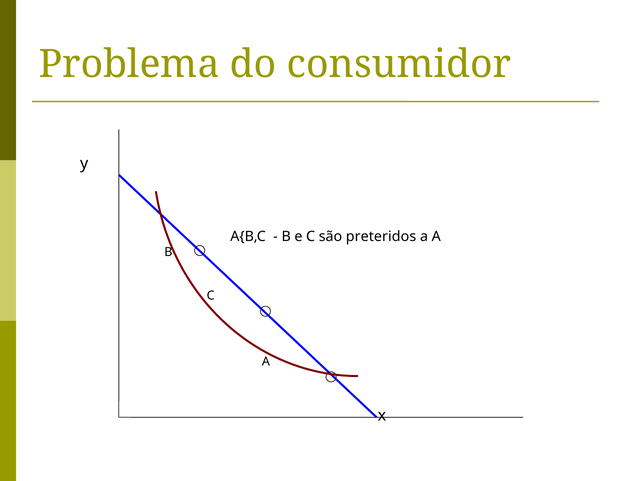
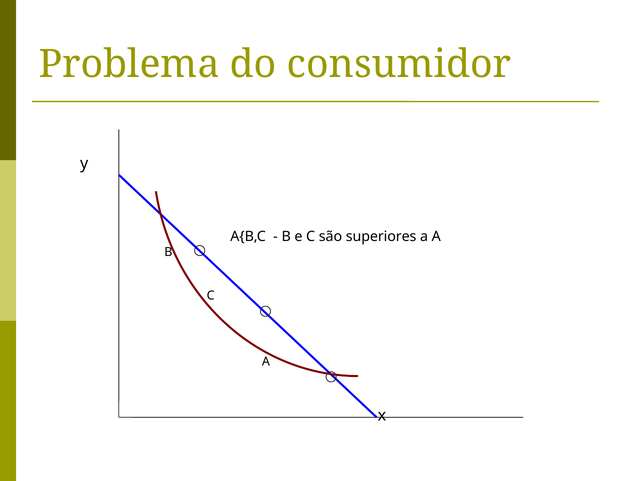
preteridos: preteridos -> superiores (381, 237)
